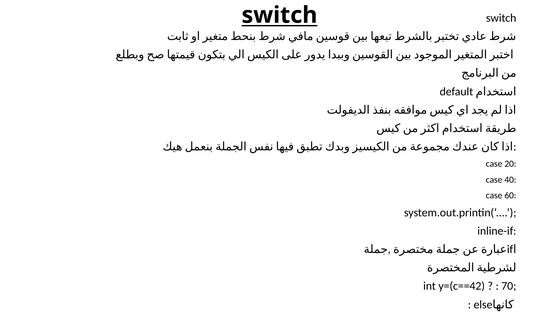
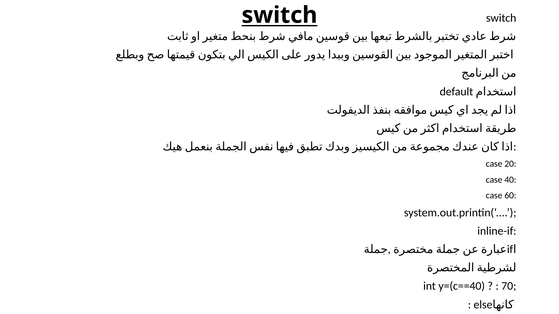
y=(c==42: y=(c==42 -> y=(c==40 (462, 287)
